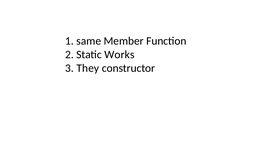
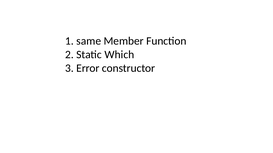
Works: Works -> Which (119, 55)
They: They -> Error (88, 68)
